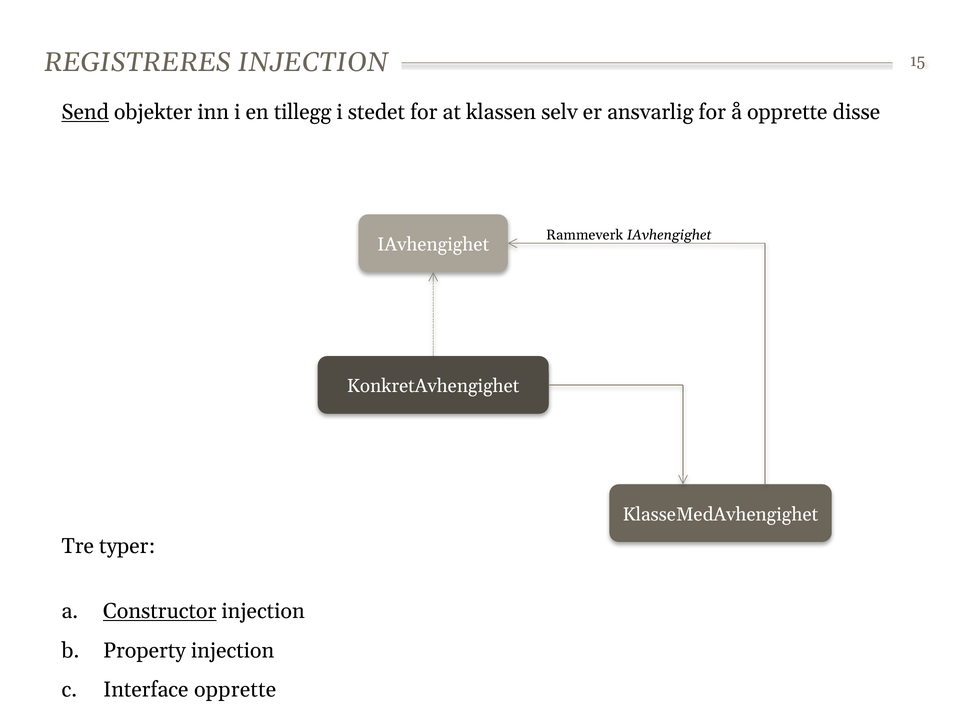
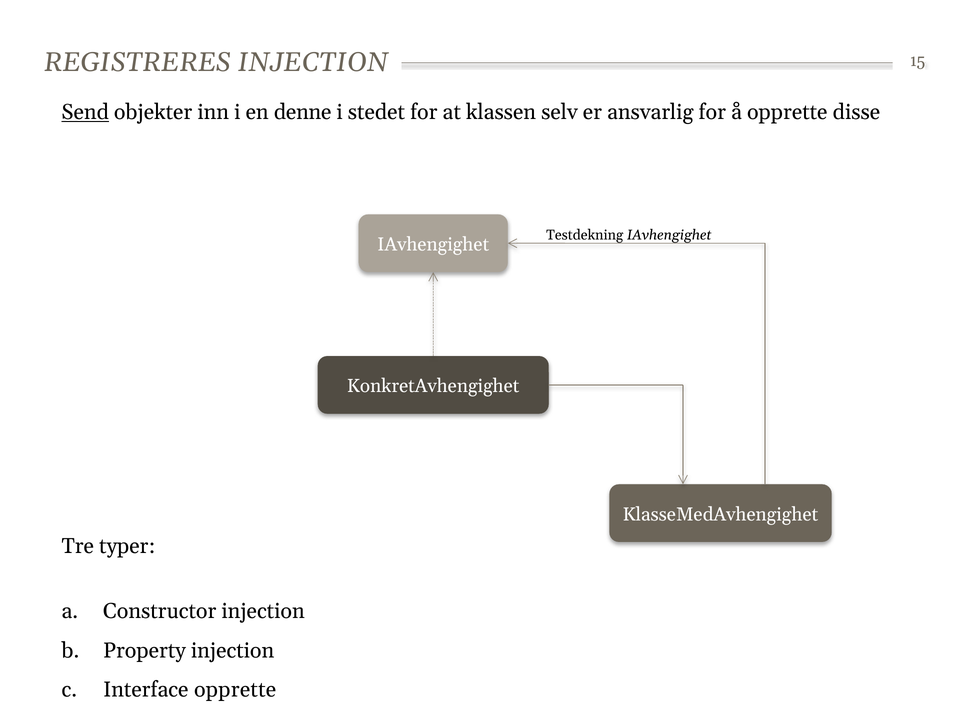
tillegg: tillegg -> denne (303, 112)
Rammeverk: Rammeverk -> Testdekning (585, 235)
Constructor underline: present -> none (160, 611)
